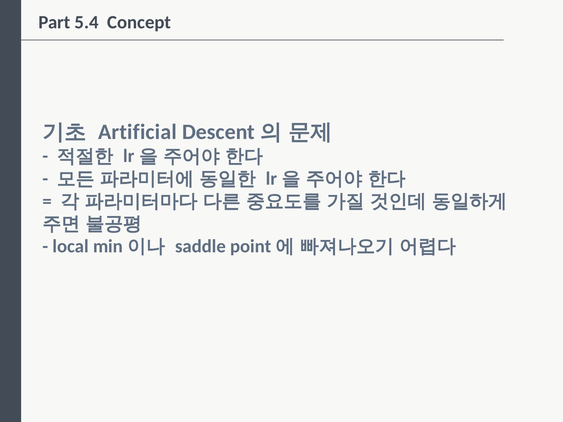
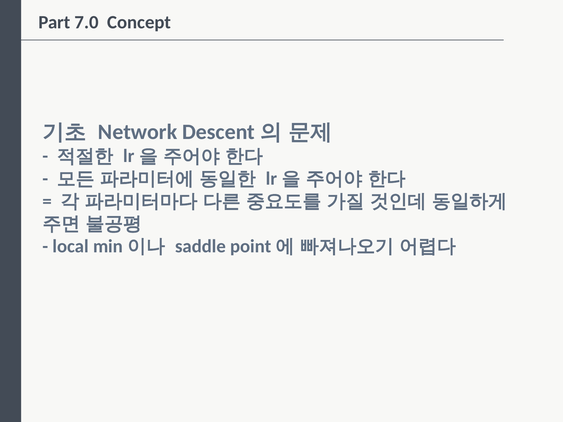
5.4: 5.4 -> 7.0 (87, 22)
Artificial: Artificial -> Network (138, 132)
